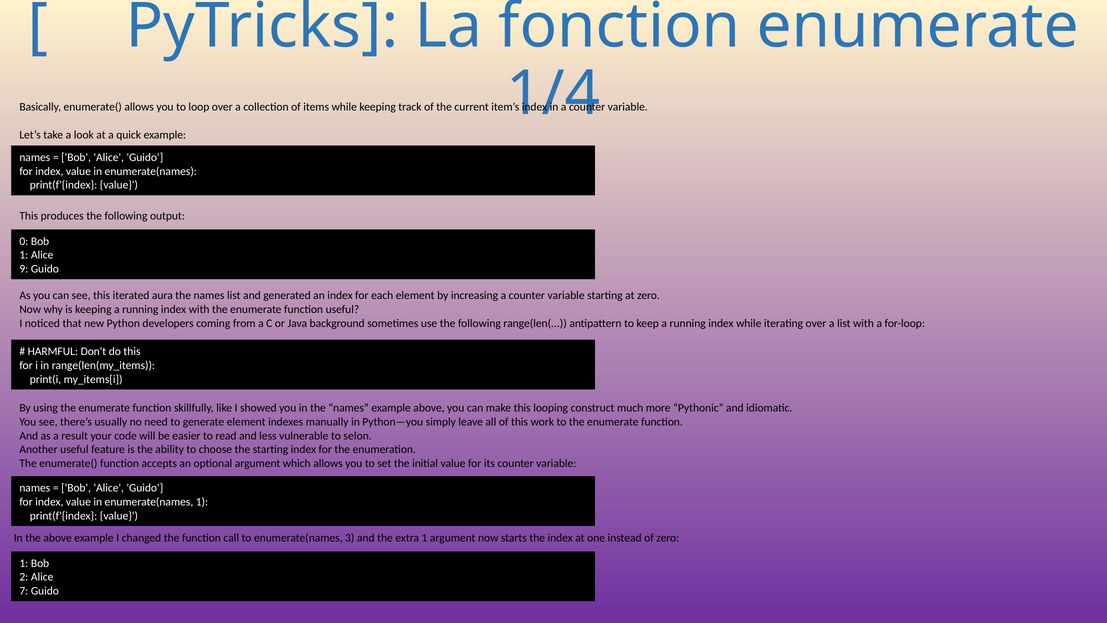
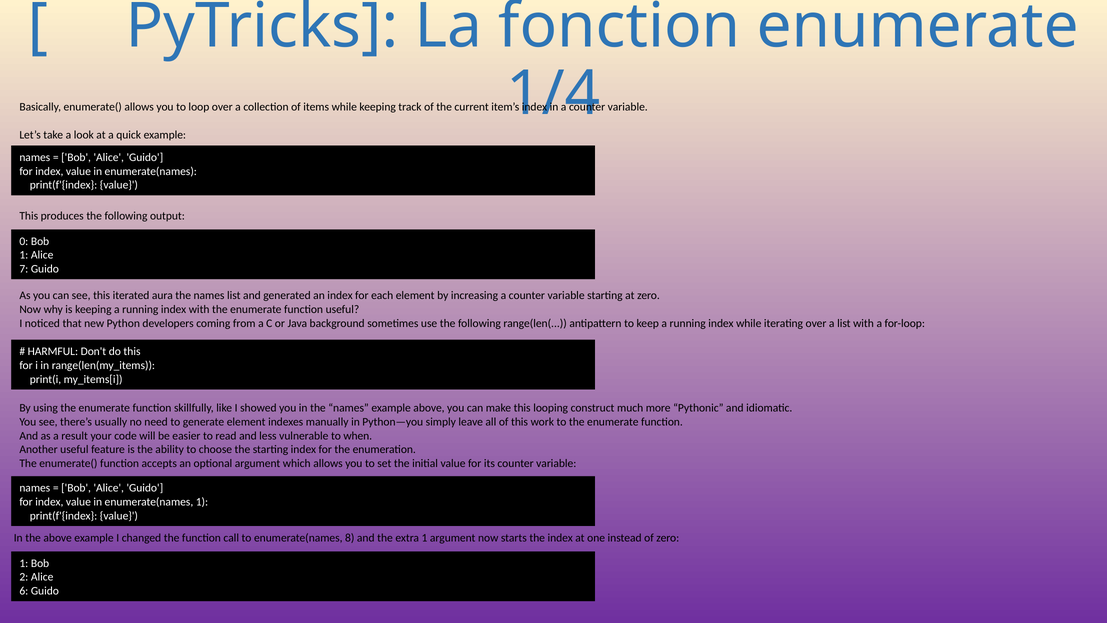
9: 9 -> 7 (24, 269)
selon: selon -> when (358, 435)
3: 3 -> 8 (350, 538)
7: 7 -> 6 (24, 591)
